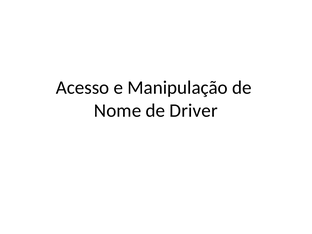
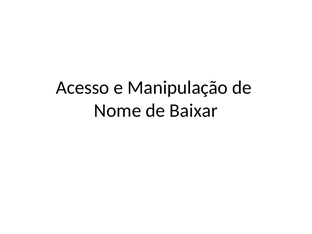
Driver: Driver -> Baixar (194, 111)
